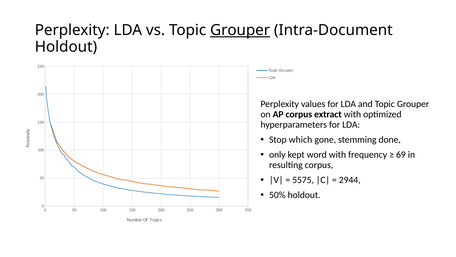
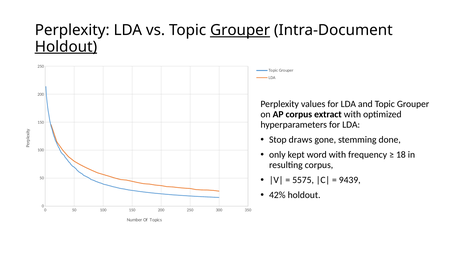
Holdout underline: none -> present (66, 47)
which: which -> draws (301, 139)
69: 69 -> 18 (401, 154)
2944: 2944 -> 9439 (350, 180)
50%: 50% -> 42% (277, 195)
